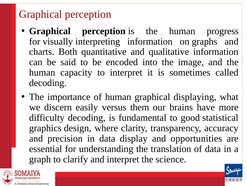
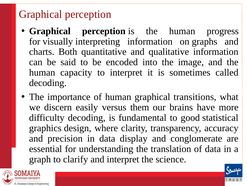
displaying: displaying -> transitions (195, 96)
opportunities: opportunities -> conglomerate (196, 138)
